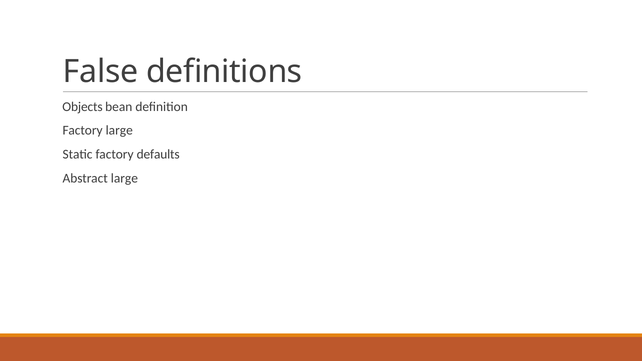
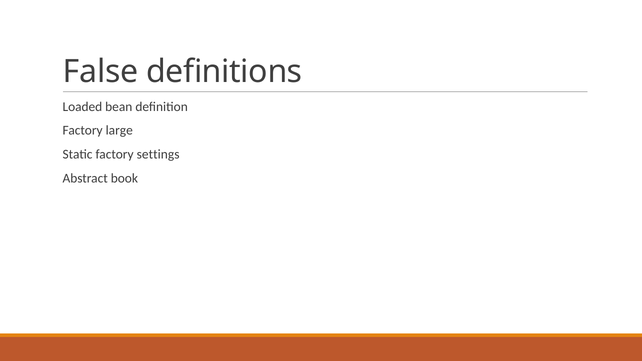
Objects: Objects -> Loaded (82, 107)
defaults: defaults -> settings (158, 154)
Abstract large: large -> book (124, 178)
